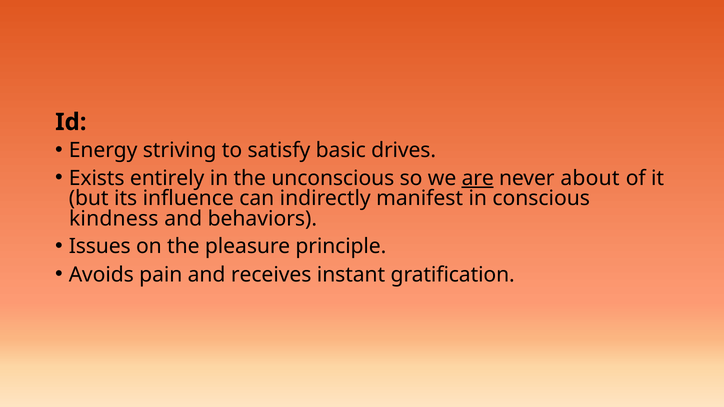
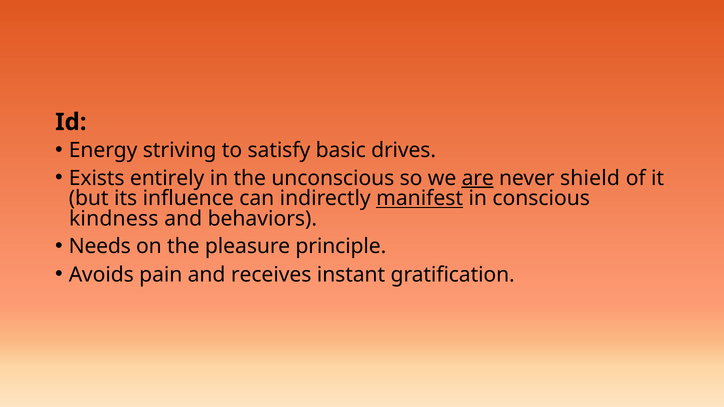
about: about -> shield (590, 178)
manifest underline: none -> present (420, 199)
Issues: Issues -> Needs (100, 247)
